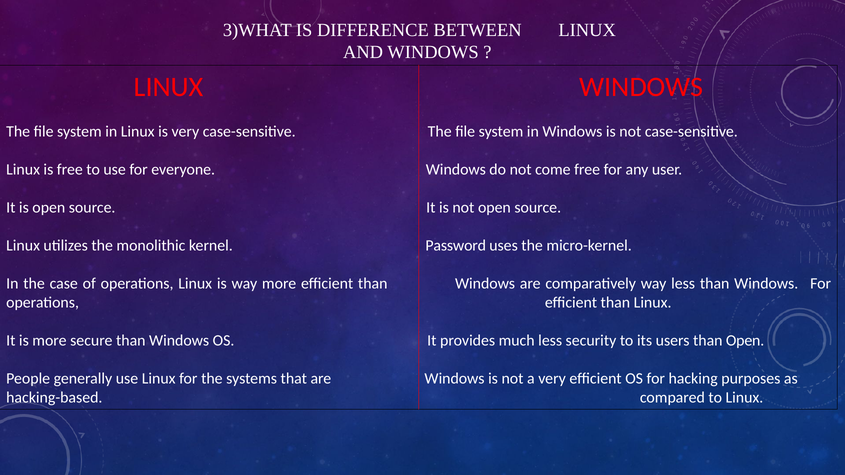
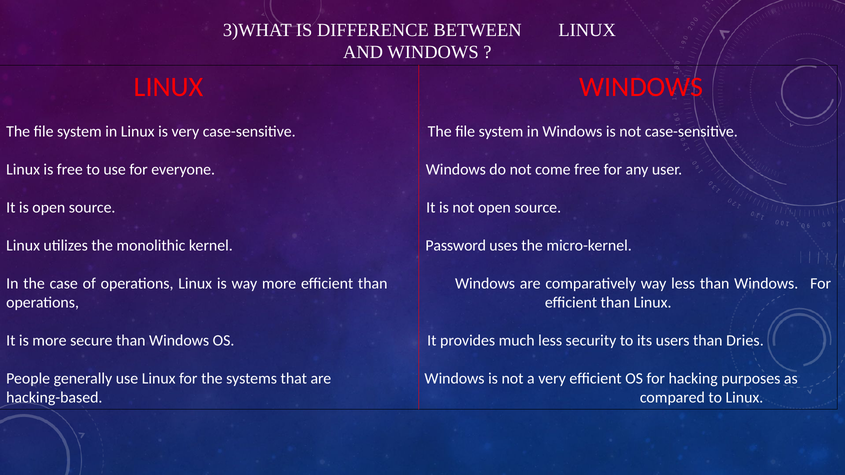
than Open: Open -> Dries (745, 341)
